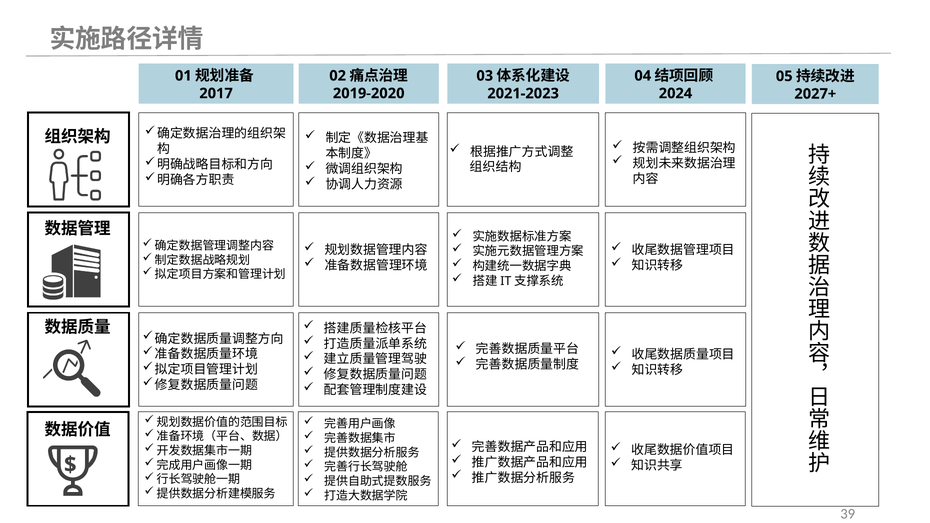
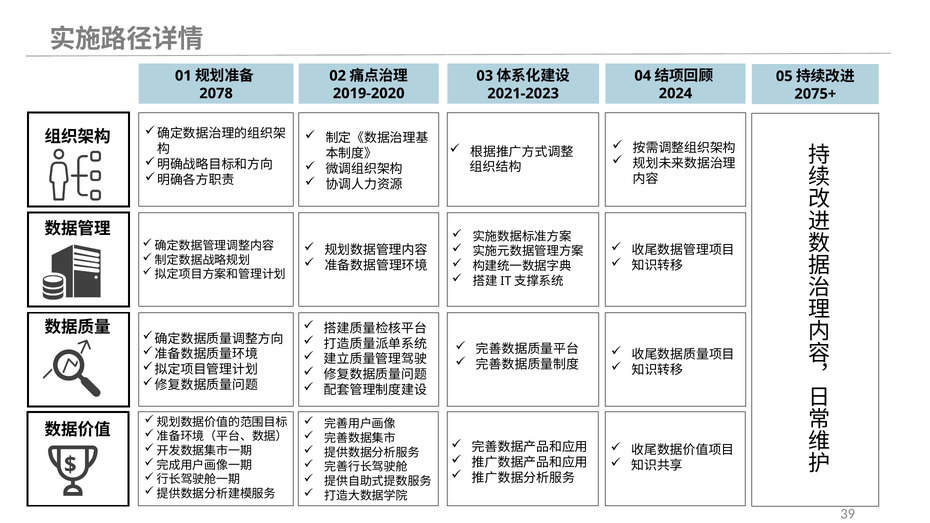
2017: 2017 -> 2078 (216, 93)
2027+: 2027+ -> 2075+ (815, 94)
